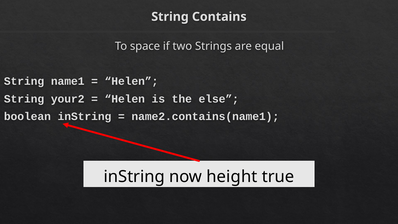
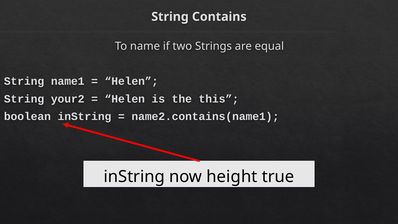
space: space -> name (145, 46)
else: else -> this (219, 99)
